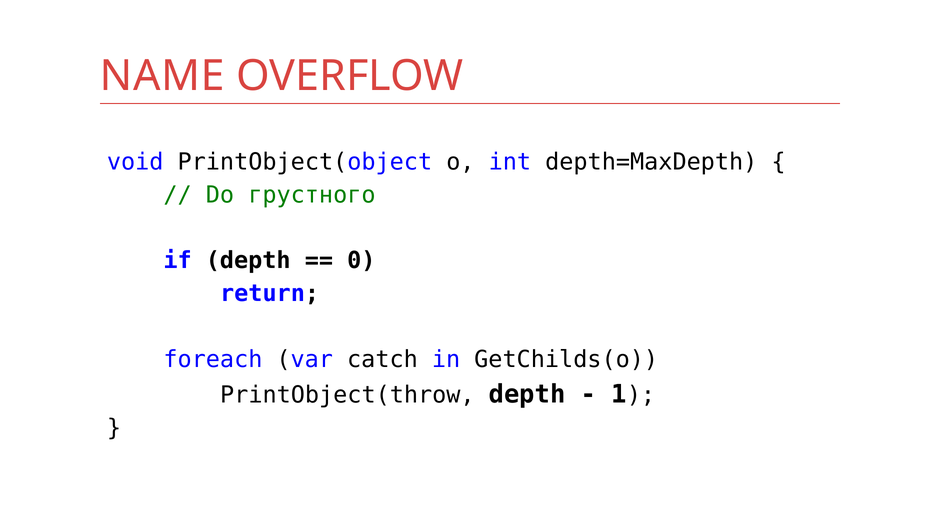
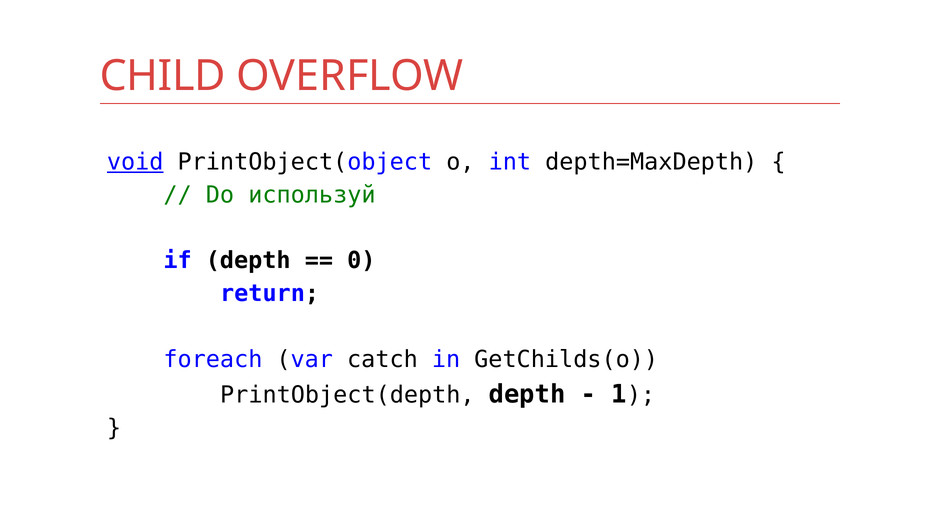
NAME: NAME -> CHILD (163, 76)
void underline: none -> present (135, 162)
грустного: грустного -> используй (312, 195)
PrintObject(throw: PrintObject(throw -> PrintObject(depth (347, 395)
